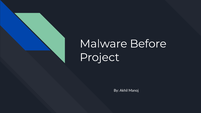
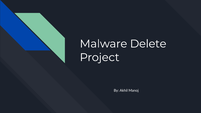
Before: Before -> Delete (148, 44)
